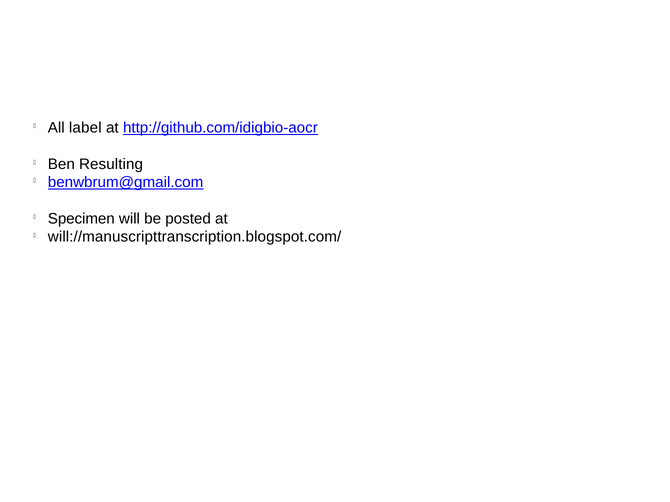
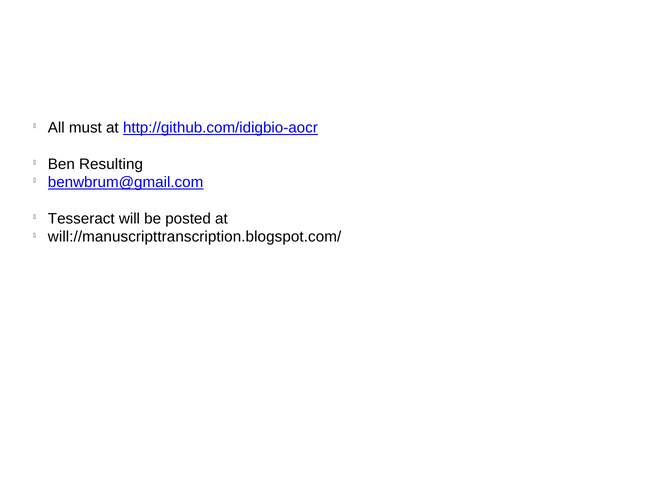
label: label -> must (85, 128)
Specimen: Specimen -> Tesseract (81, 219)
